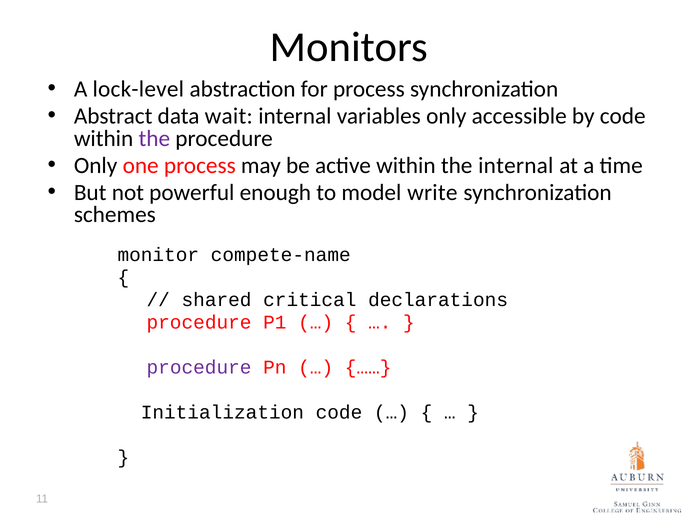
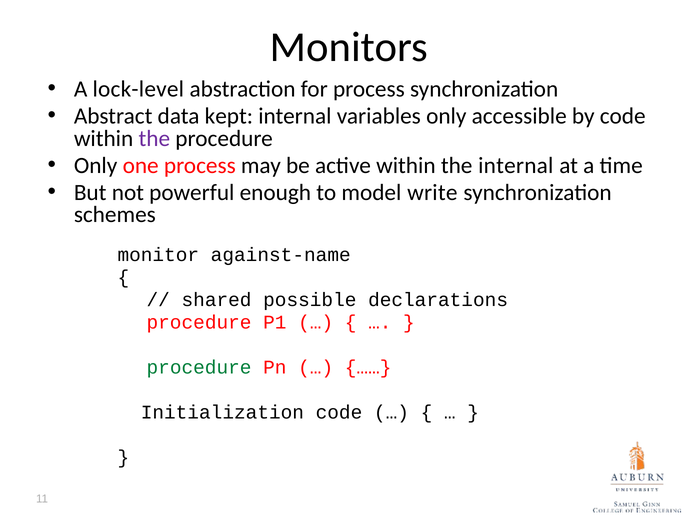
wait: wait -> kept (229, 116)
compete-name: compete-name -> against-name (281, 255)
critical: critical -> possible (310, 300)
procedure colour: purple -> green (199, 368)
